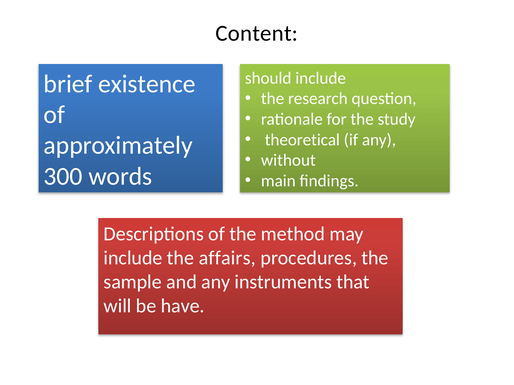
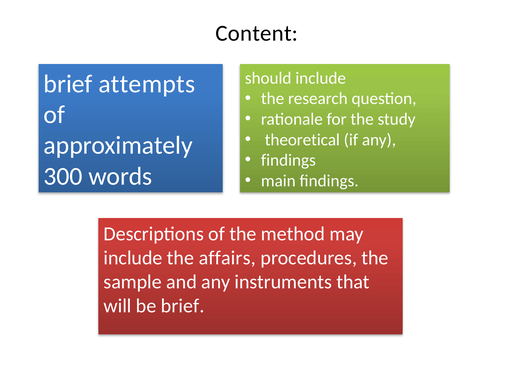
existence: existence -> attempts (147, 84)
without: without -> findings (288, 160)
be have: have -> brief (183, 306)
